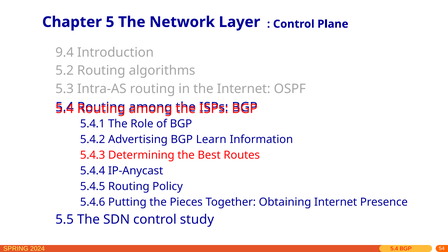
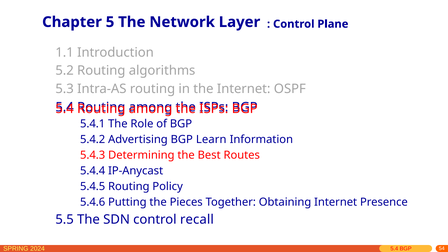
9.4: 9.4 -> 1.1 (65, 52)
study: study -> recall (197, 220)
